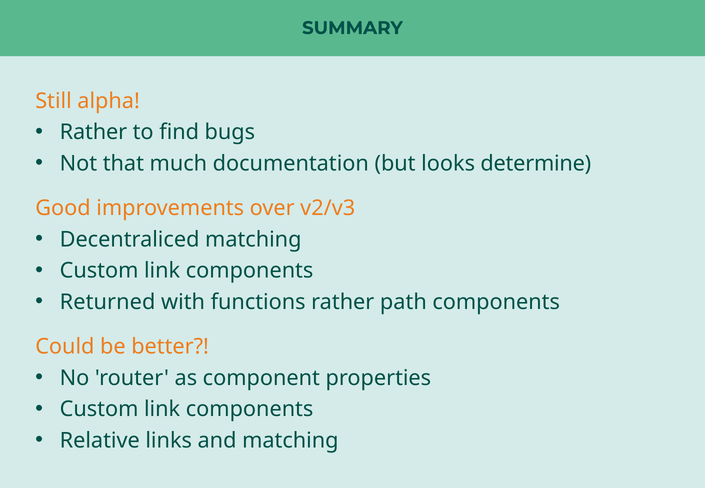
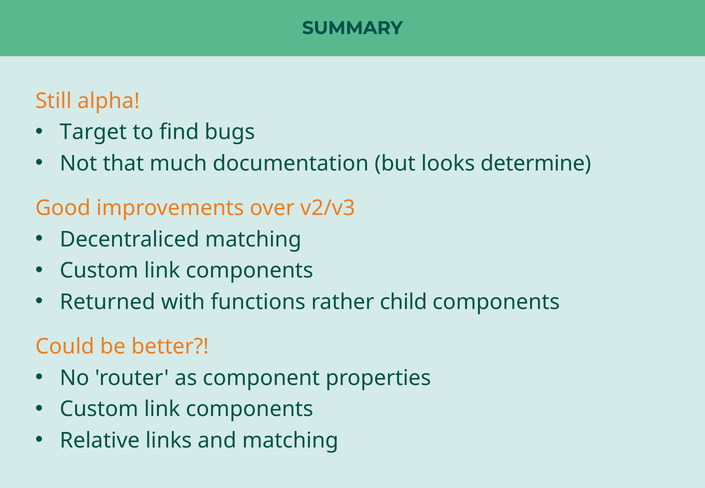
Rather: Rather -> Target (93, 132)
path: path -> child (404, 302)
